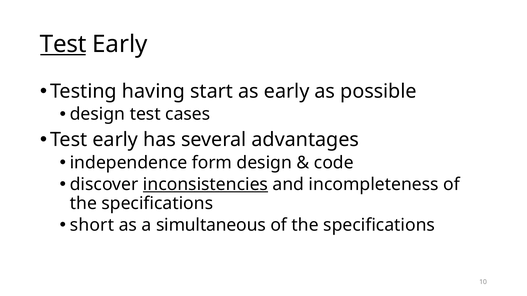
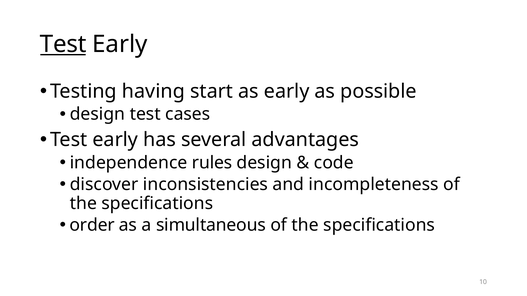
form: form -> rules (212, 163)
inconsistencies underline: present -> none (206, 185)
short: short -> order (92, 225)
